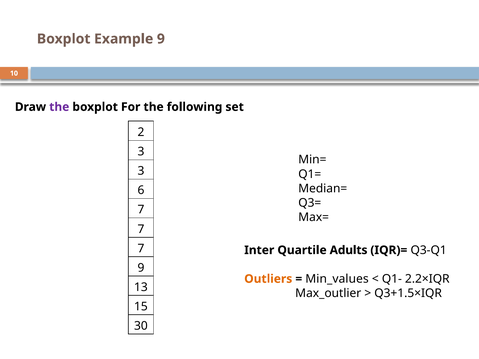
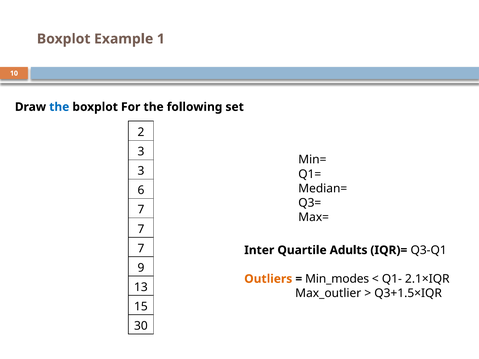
Example 9: 9 -> 1 (161, 39)
the colour: purple -> blue (59, 107)
Min_values: Min_values -> Min_modes (337, 279)
2.2×IQR: 2.2×IQR -> 2.1×IQR (427, 279)
